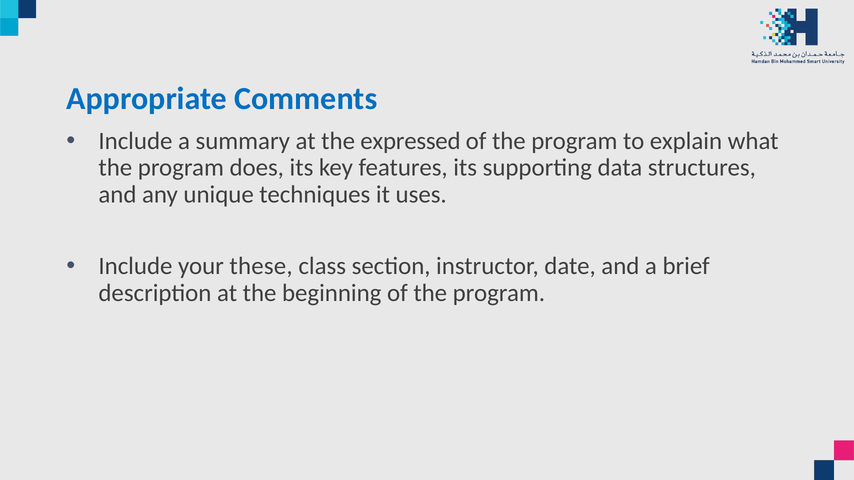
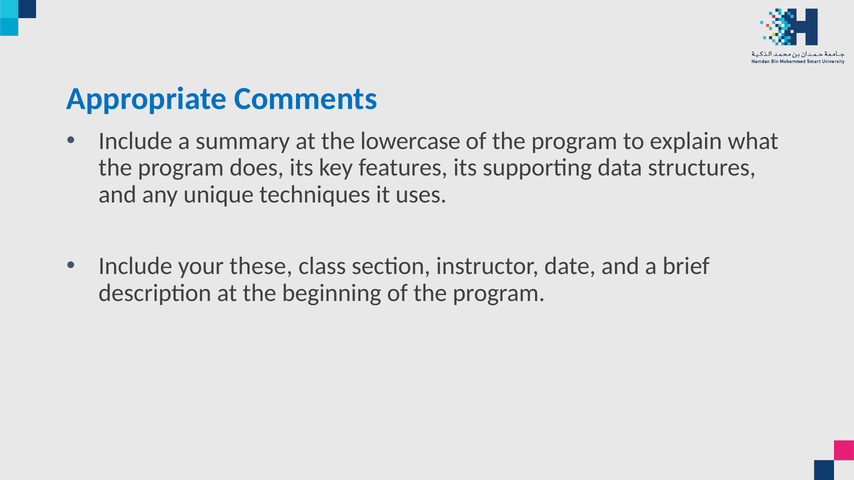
expressed: expressed -> lowercase (410, 141)
